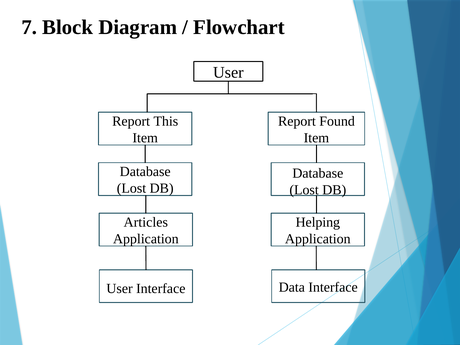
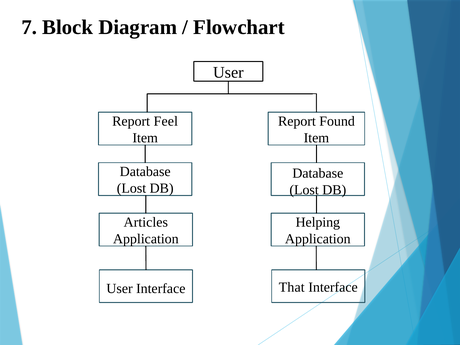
This: This -> Feel (166, 121)
Data: Data -> That (292, 287)
